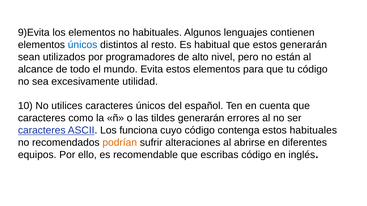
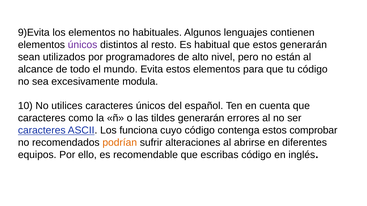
únicos colour: blue -> purple (83, 45)
utilidad: utilidad -> modula (140, 82)
estos habituales: habituales -> comprobar (313, 131)
